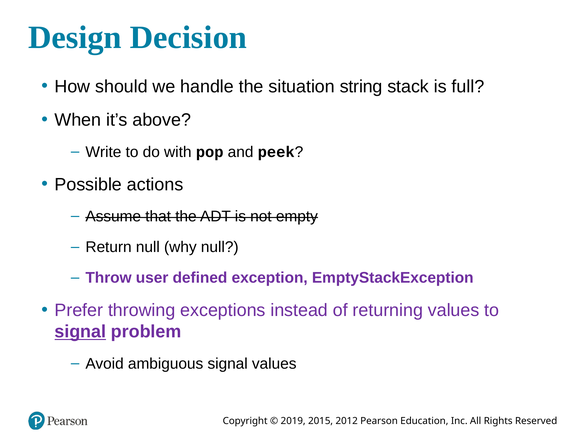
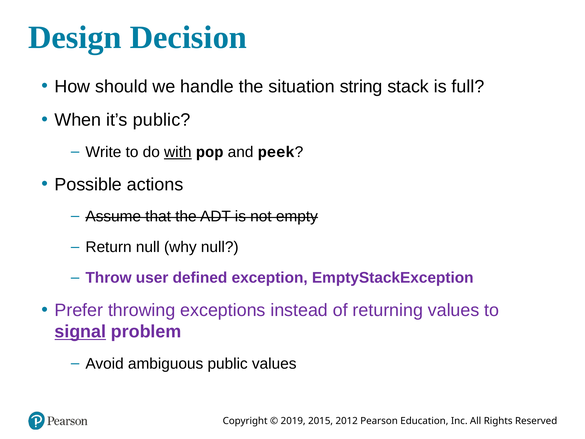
it’s above: above -> public (162, 120)
with underline: none -> present (178, 152)
ambiguous signal: signal -> public (228, 364)
